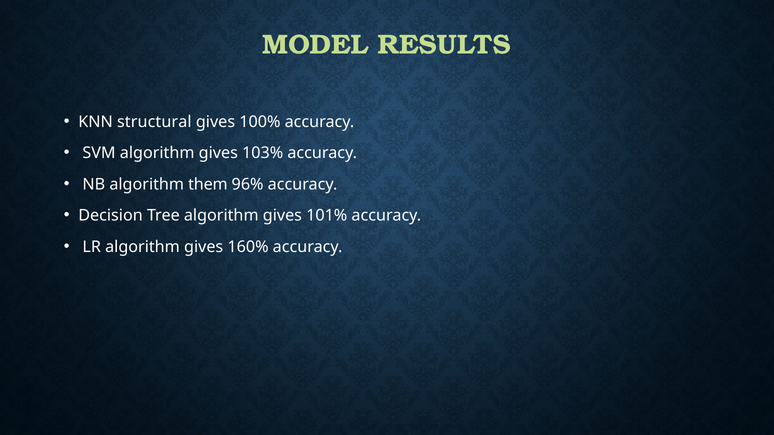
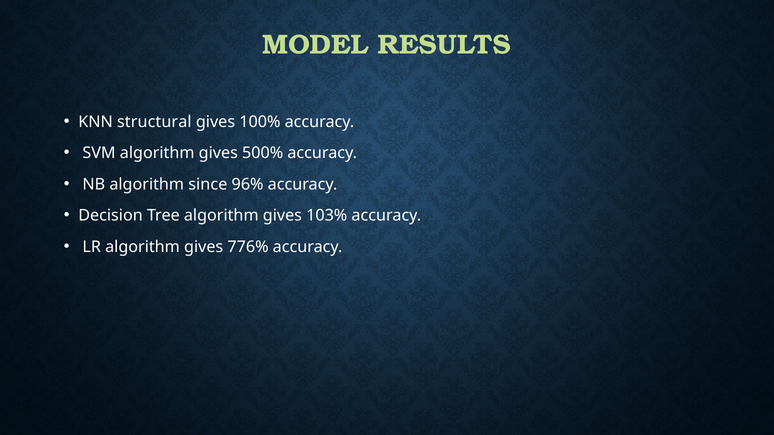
103%: 103% -> 500% (263, 153)
them: them -> since (208, 184)
101%: 101% -> 103% (327, 216)
160%: 160% -> 776% (248, 247)
